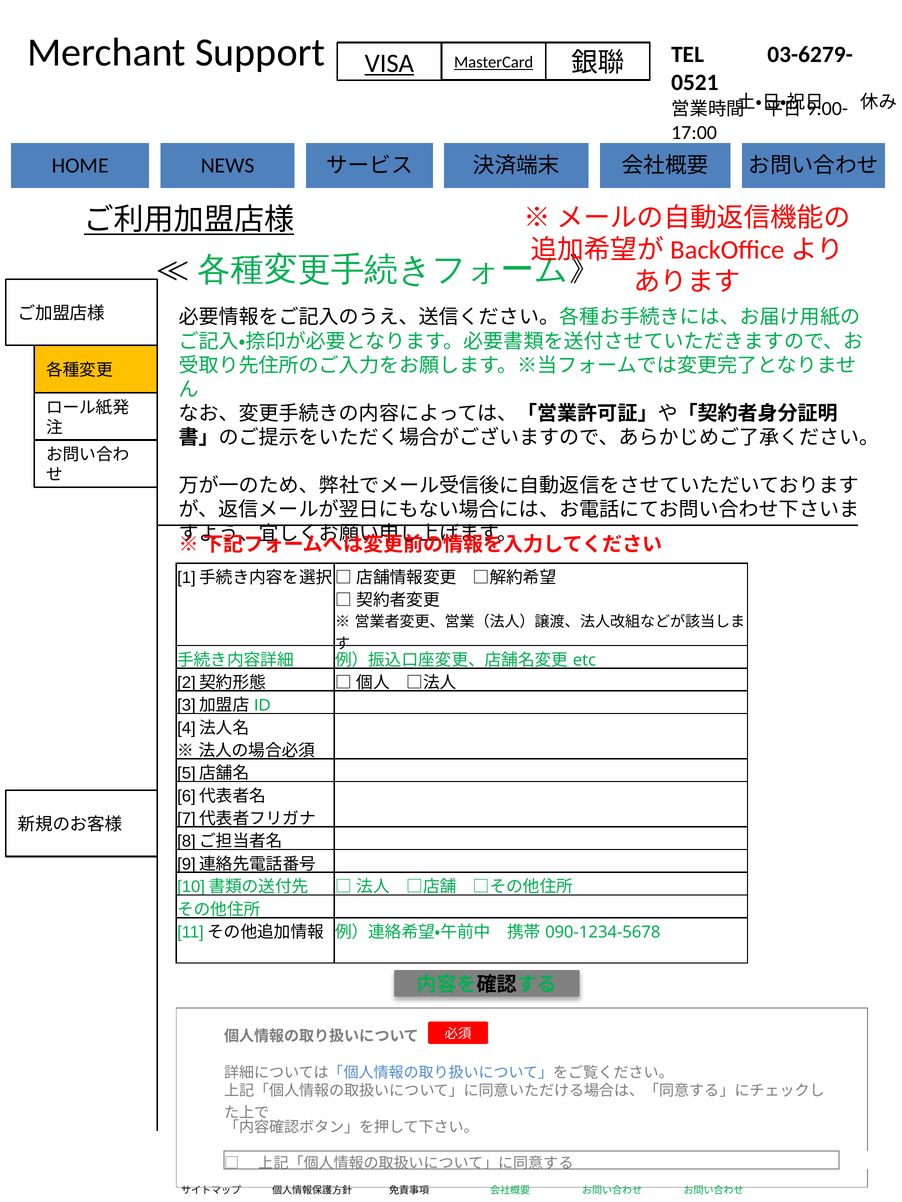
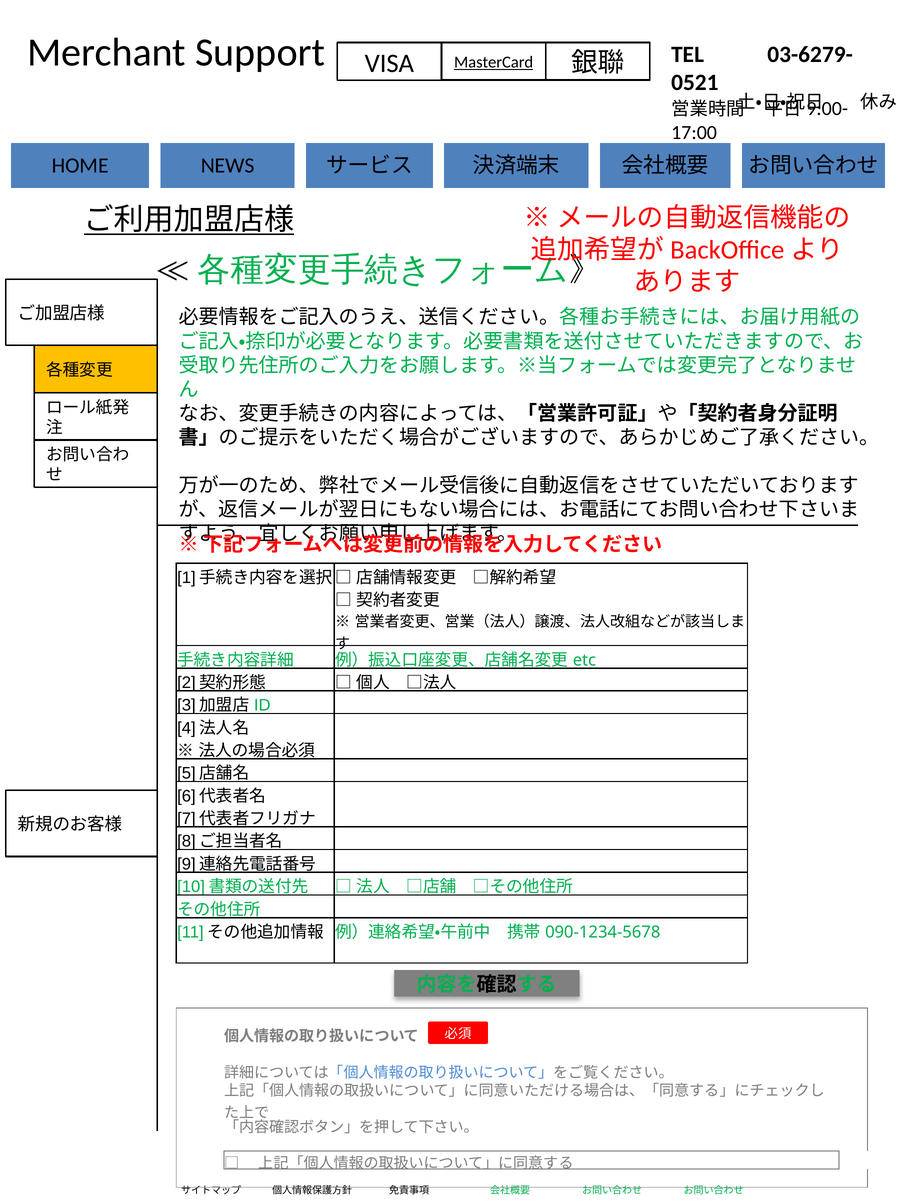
VISA underline: present -> none (389, 63)
